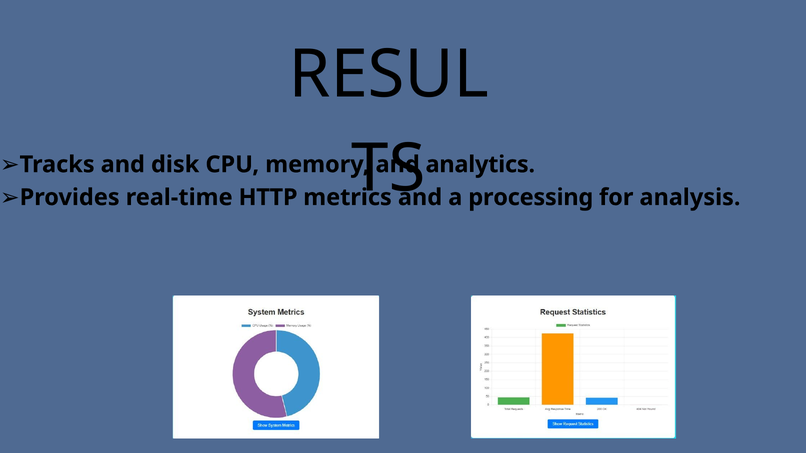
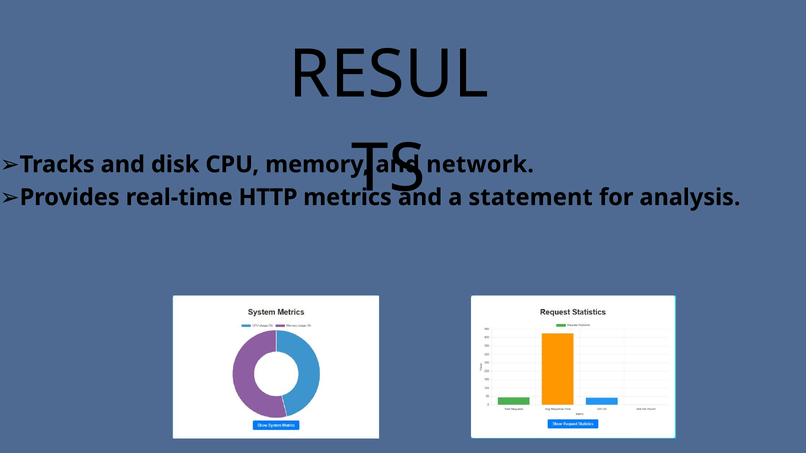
analytics: analytics -> network (480, 165)
processing: processing -> statement (531, 198)
